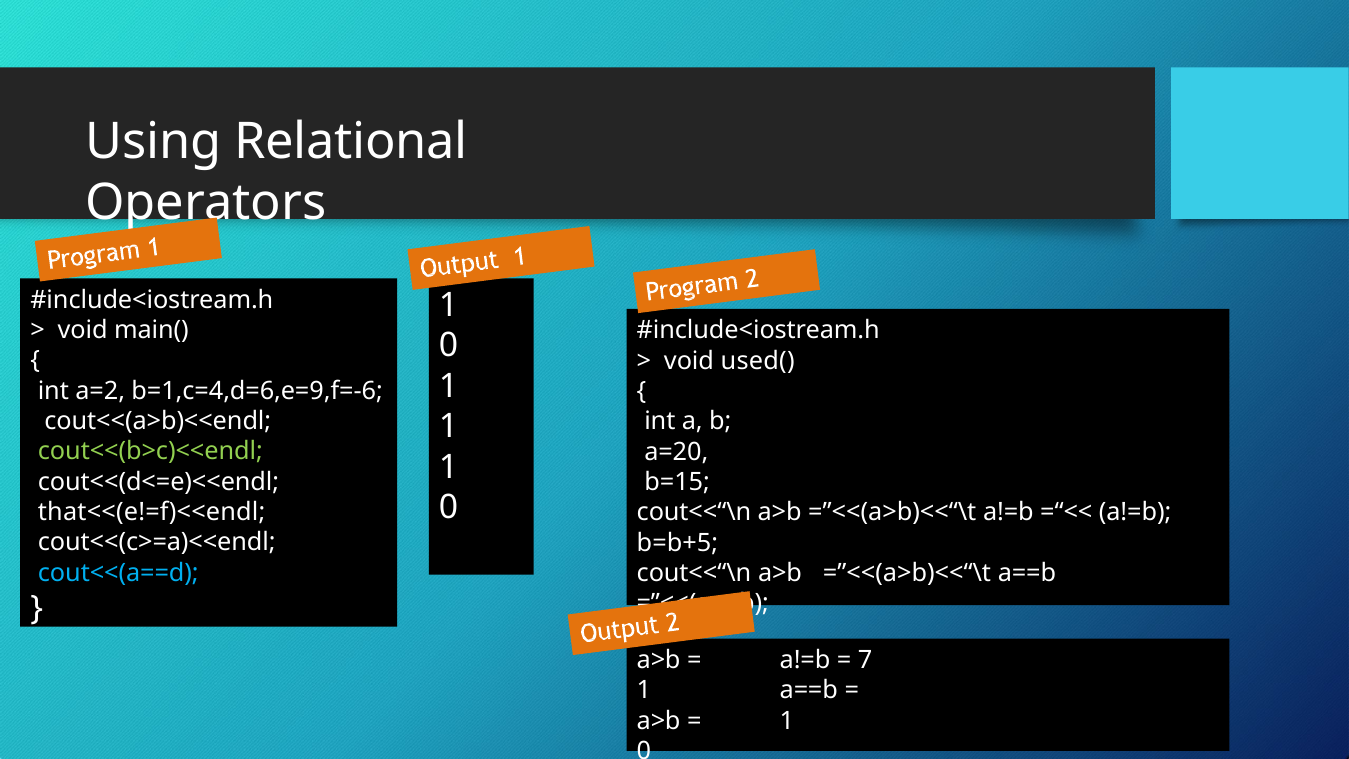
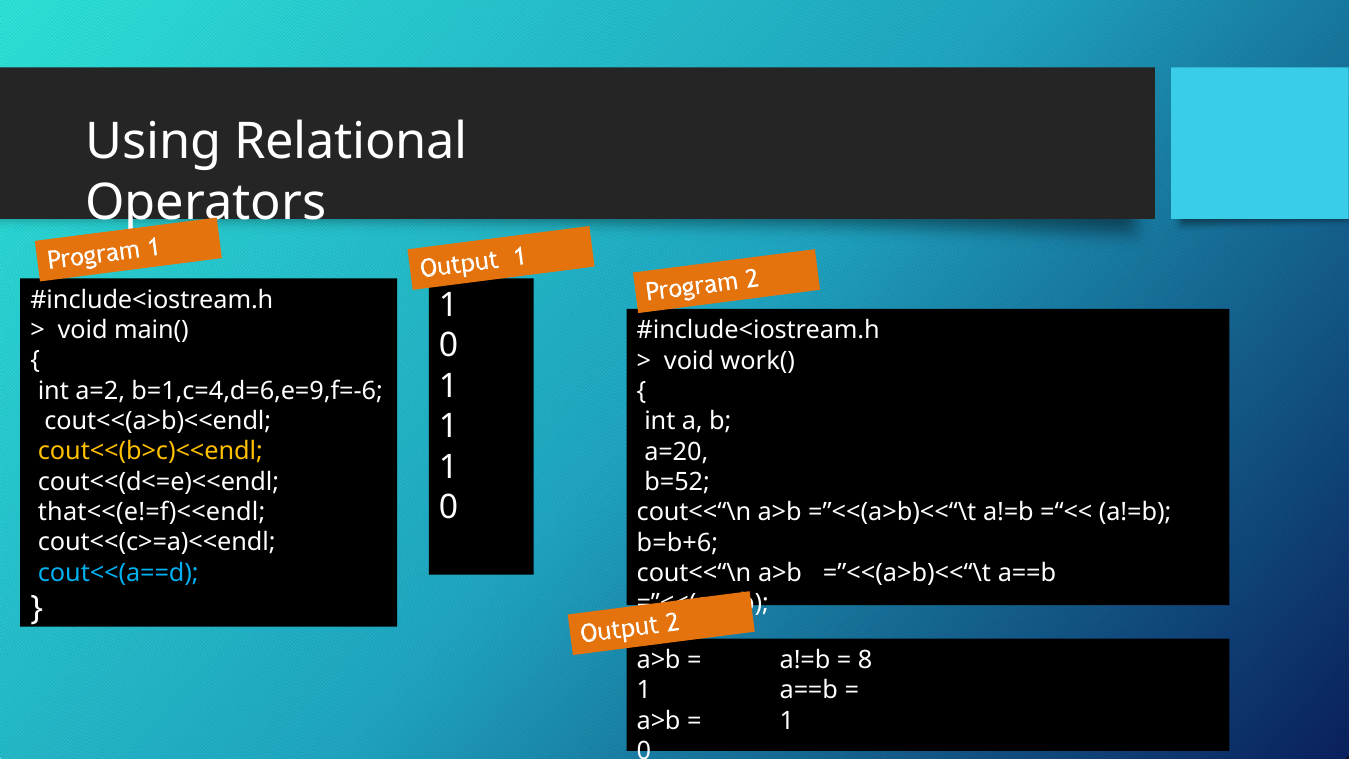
used(: used( -> work( (758, 361)
cout<<(b>c)<<endl colour: light green -> yellow (150, 451)
b=15: b=15 -> b=52 (677, 482)
b=b+5: b=b+5 -> b=b+6 (677, 543)
7: 7 -> 8 (865, 660)
